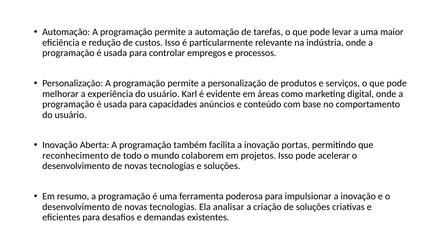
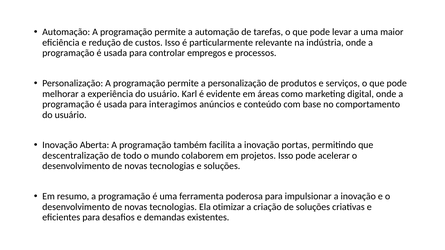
capacidades: capacidades -> interagimos (173, 104)
reconhecimento: reconhecimento -> descentralização (75, 156)
analisar: analisar -> otimizar (229, 207)
